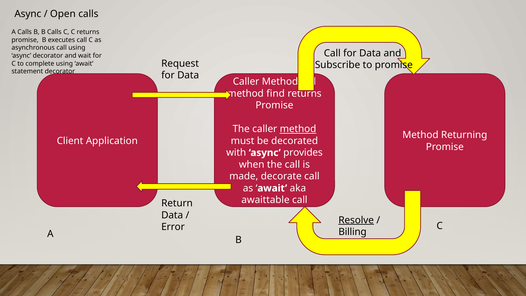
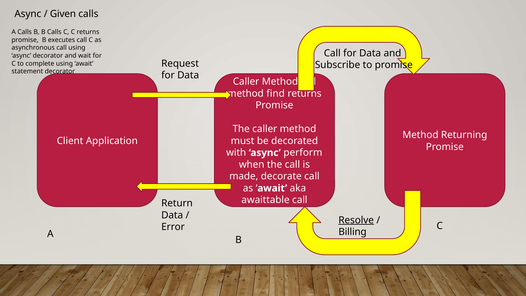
Open: Open -> Given (63, 14)
method underline: present -> none (298, 129)
provides: provides -> perform (303, 153)
